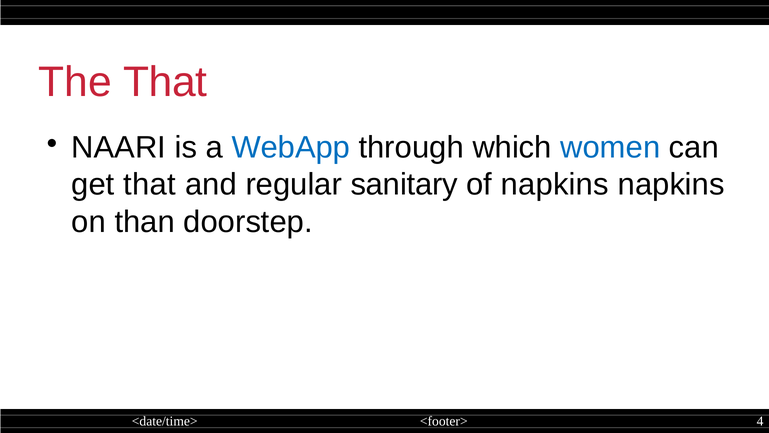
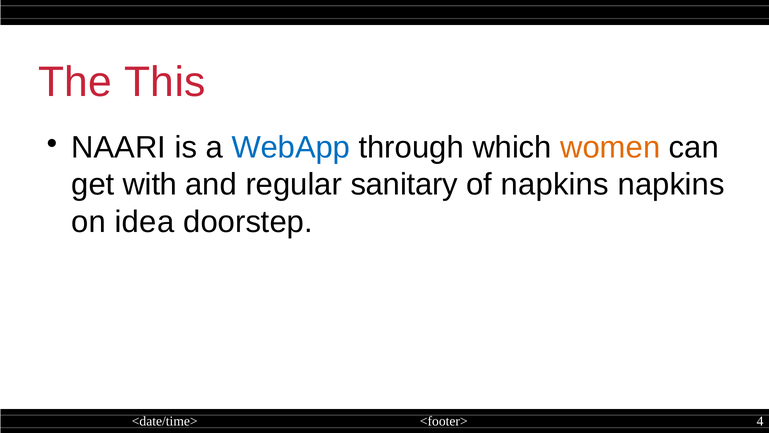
The That: That -> This (165, 82)
women colour: blue -> orange (610, 147)
get that: that -> with (150, 184)
than: than -> idea (145, 222)
